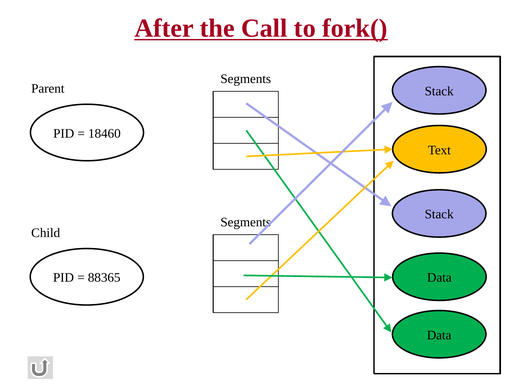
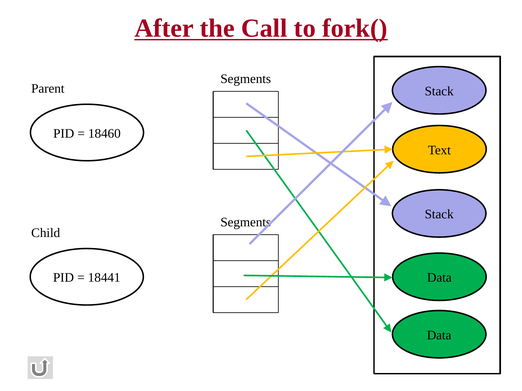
88365: 88365 -> 18441 (104, 278)
